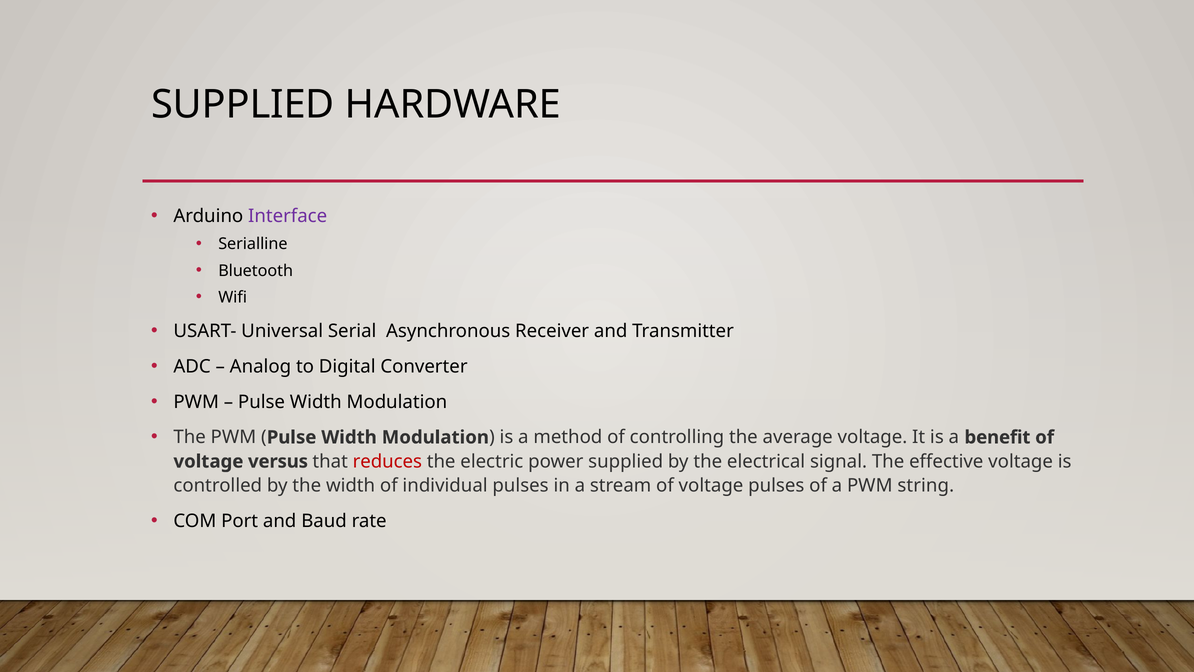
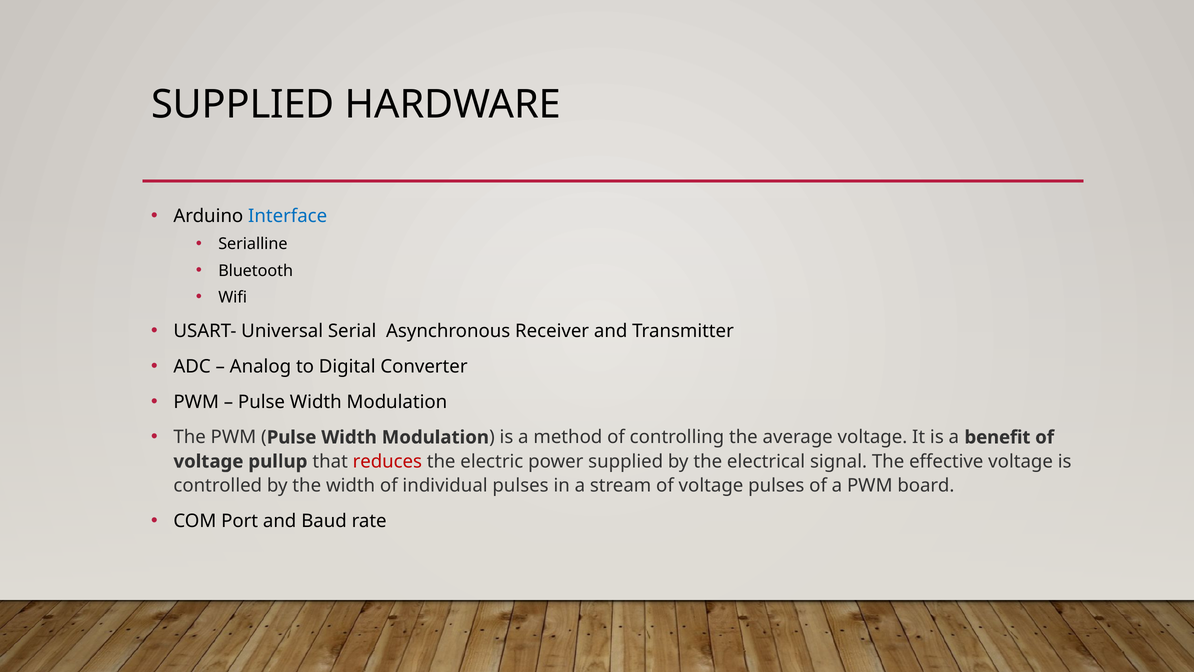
Interface colour: purple -> blue (288, 216)
versus: versus -> pullup (278, 461)
string: string -> board (926, 485)
